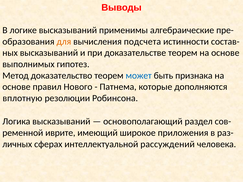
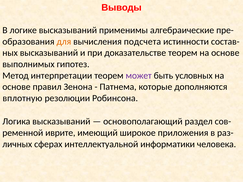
доказательство: доказательство -> интерпретации (61, 76)
может colour: blue -> purple (139, 76)
признака: признака -> условных (194, 76)
Нового: Нового -> Зенона (78, 87)
рассуждений: рассуждений -> информатики (168, 144)
